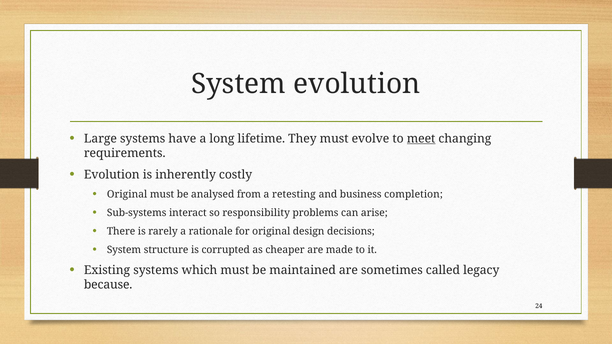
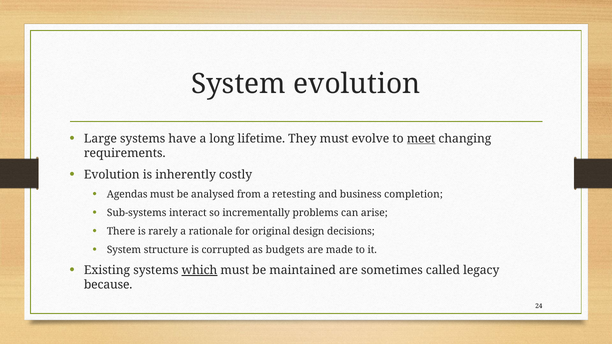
Original: Original -> Agendas (127, 194)
responsibility: responsibility -> incrementally (256, 213)
cheaper: cheaper -> budgets (285, 250)
which underline: none -> present (200, 271)
